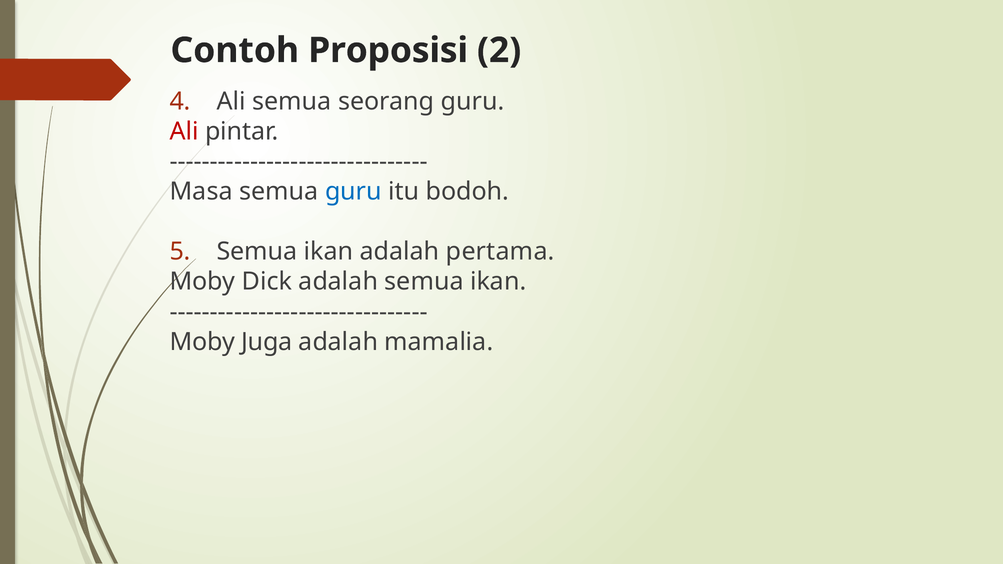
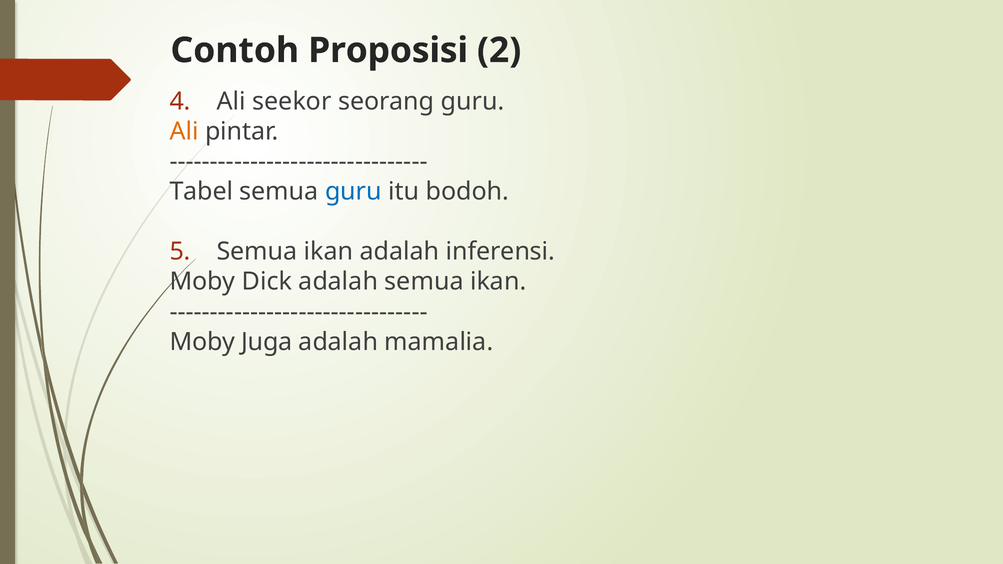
Ali semua: semua -> seekor (292, 101)
Ali colour: red -> orange (184, 131)
Masa: Masa -> Tabel (201, 192)
pertama: pertama -> inferensi (500, 252)
